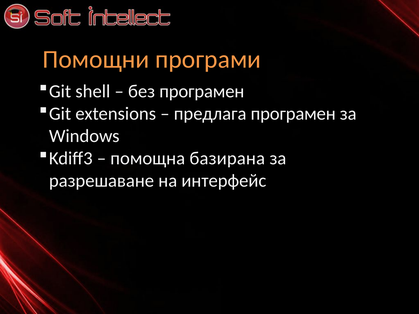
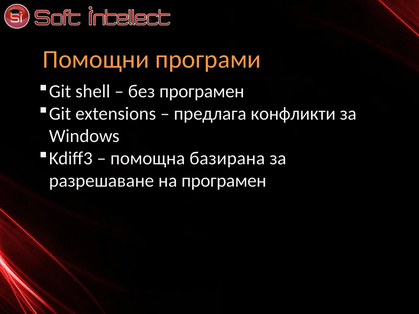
предлага програмен: програмен -> конфликти (293, 114)
на интерфейс: интерфейс -> програмен (224, 181)
